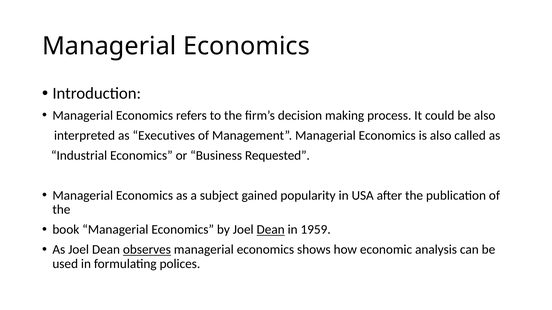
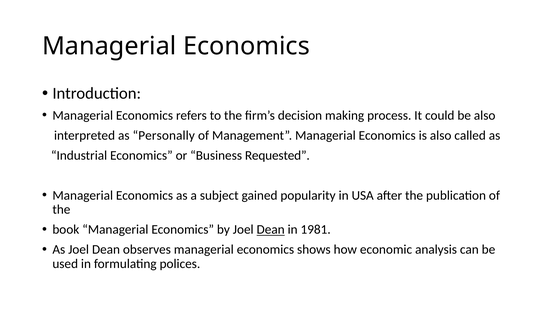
Executives: Executives -> Personally (164, 136)
1959: 1959 -> 1981 (316, 230)
observes underline: present -> none (147, 250)
